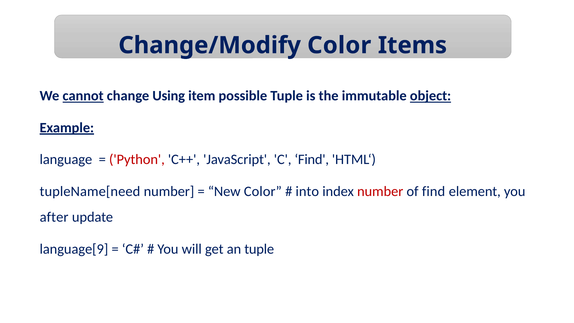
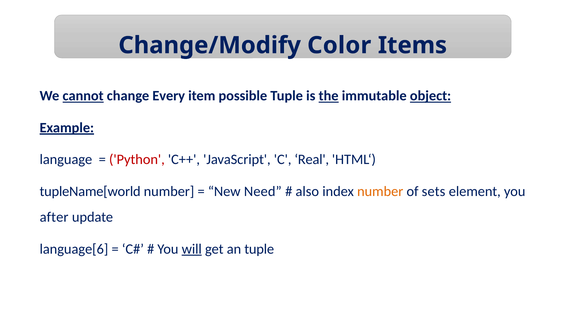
Using: Using -> Every (169, 96)
the underline: none -> present (329, 96)
C Find: Find -> Real (312, 159)
tupleName[need: tupleName[need -> tupleName[world (90, 191)
New Color: Color -> Need (263, 191)
into: into -> also (307, 191)
number colour: red -> orange (380, 191)
of find: find -> sets (434, 191)
language[9: language[9 -> language[6 (74, 249)
will underline: none -> present (192, 249)
